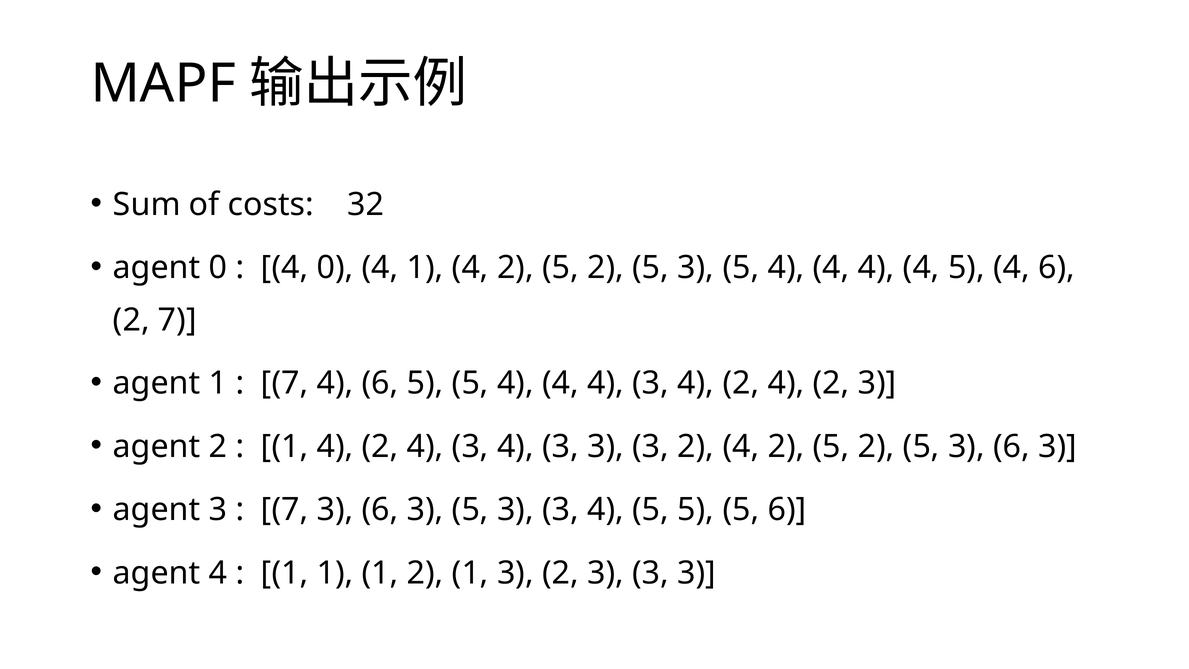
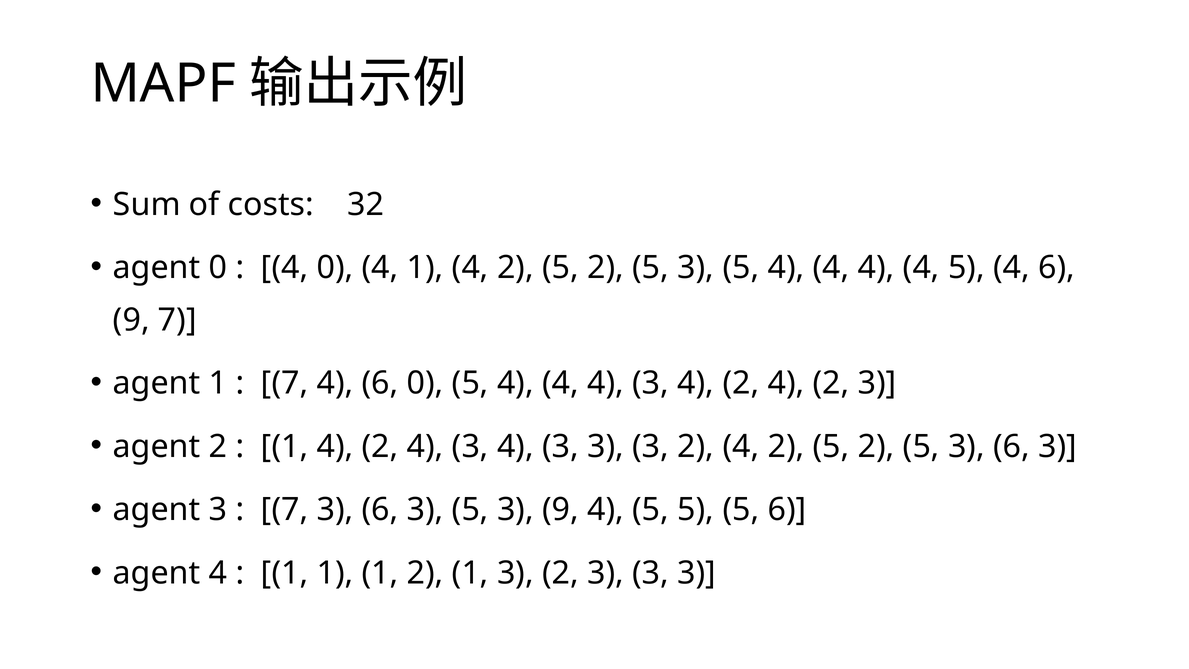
2: 2 -> 9 (131, 320)
6 5: 5 -> 0 (425, 383)
5 3 3: 3 -> 9 (561, 510)
